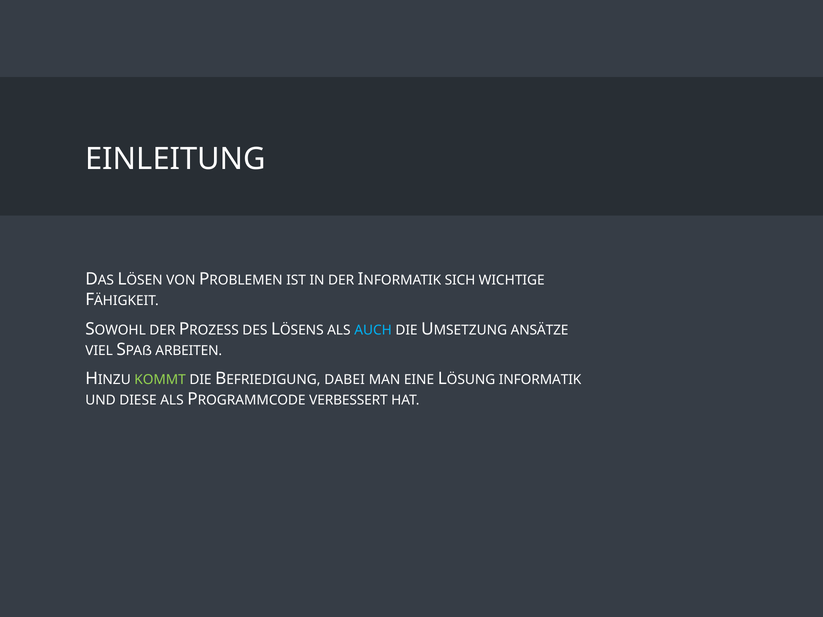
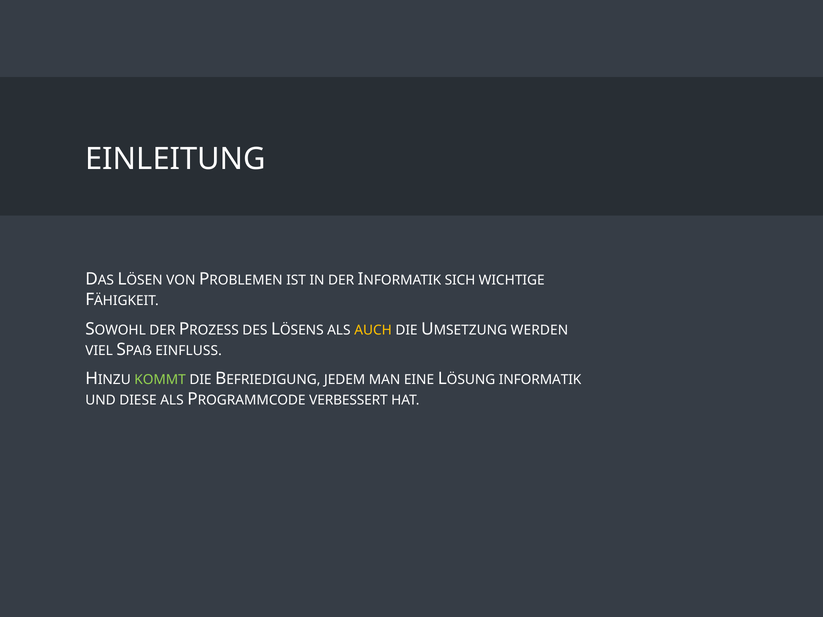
AUCH colour: light blue -> yellow (373, 330)
ANSÄTZE: ANSÄTZE -> WERDEN (539, 330)
ARBEITEN: ARBEITEN -> EINFLUSS (189, 351)
DABEI: DABEI -> JEDEM (345, 380)
